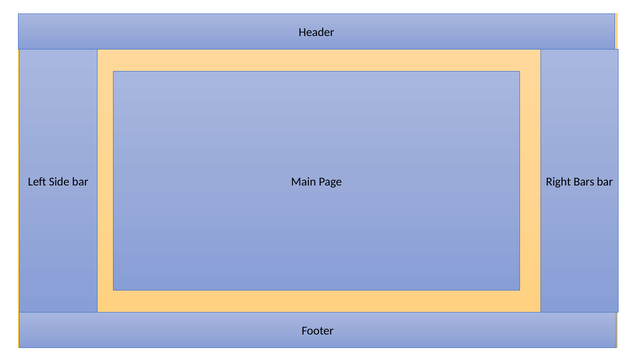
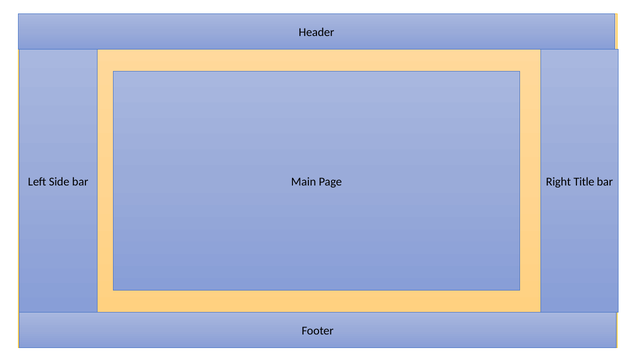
Bars: Bars -> Title (584, 182)
